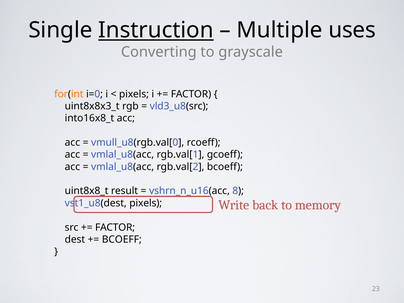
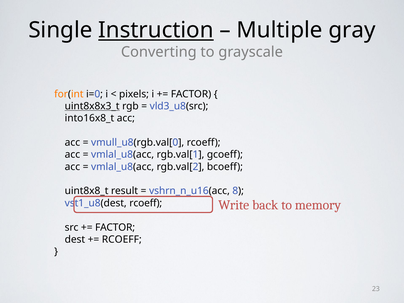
uses: uses -> gray (352, 30)
uint8x8x3_t underline: none -> present (92, 106)
vst1_u8(dest pixels: pixels -> rcoeff (146, 203)
BCOEFF: BCOEFF -> RCOEFF (122, 239)
